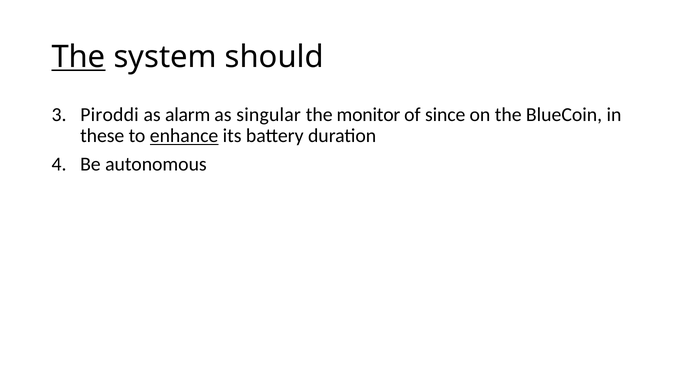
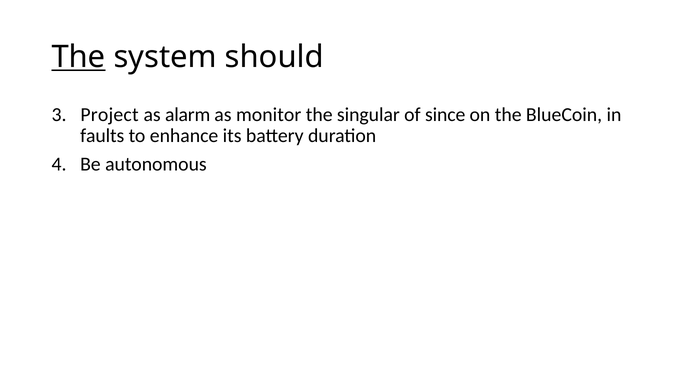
Piroddi: Piroddi -> Project (110, 114)
singular: singular -> monitor (269, 114)
monitor: monitor -> singular (368, 114)
these: these -> faults (102, 136)
enhance underline: present -> none (184, 136)
